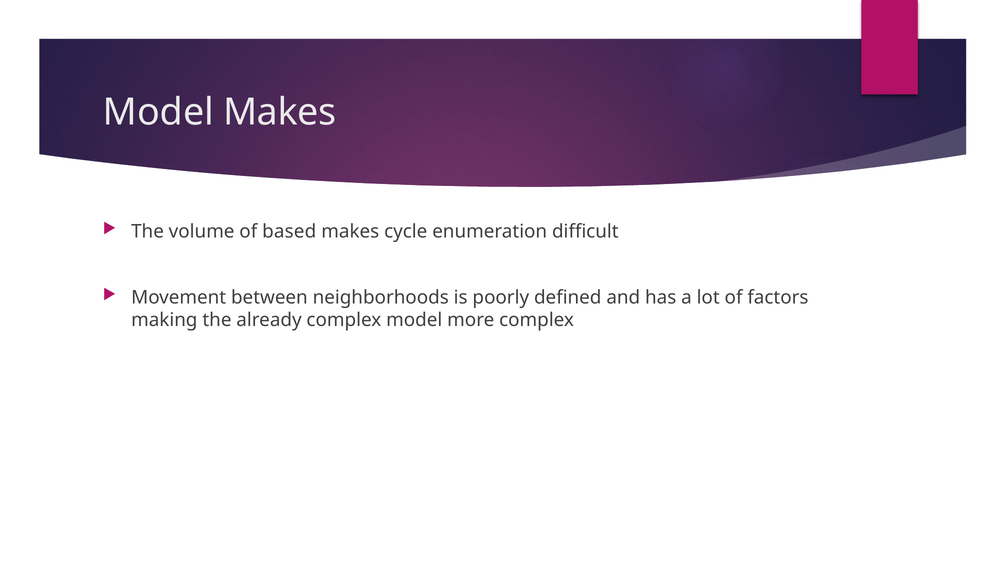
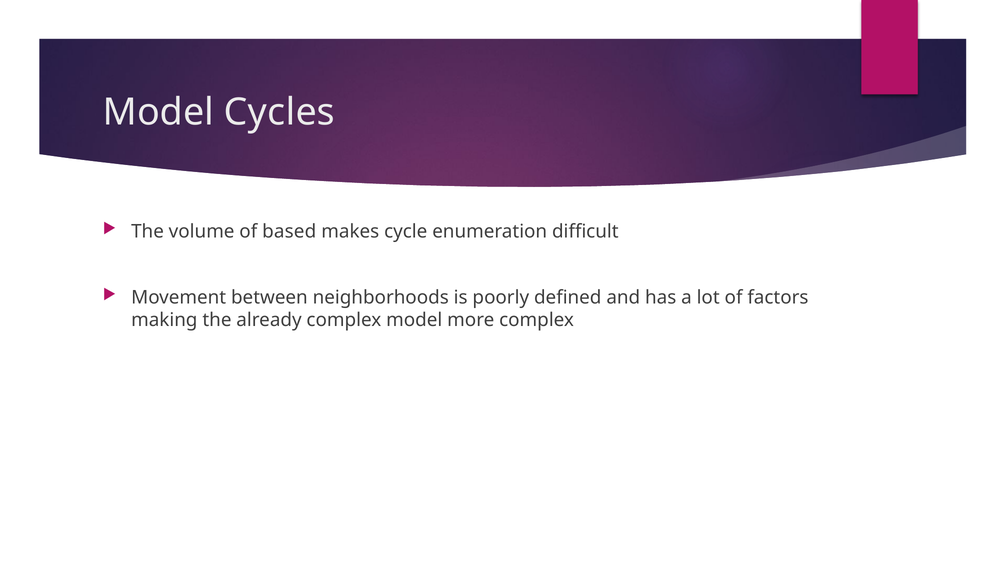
Model Makes: Makes -> Cycles (279, 112)
